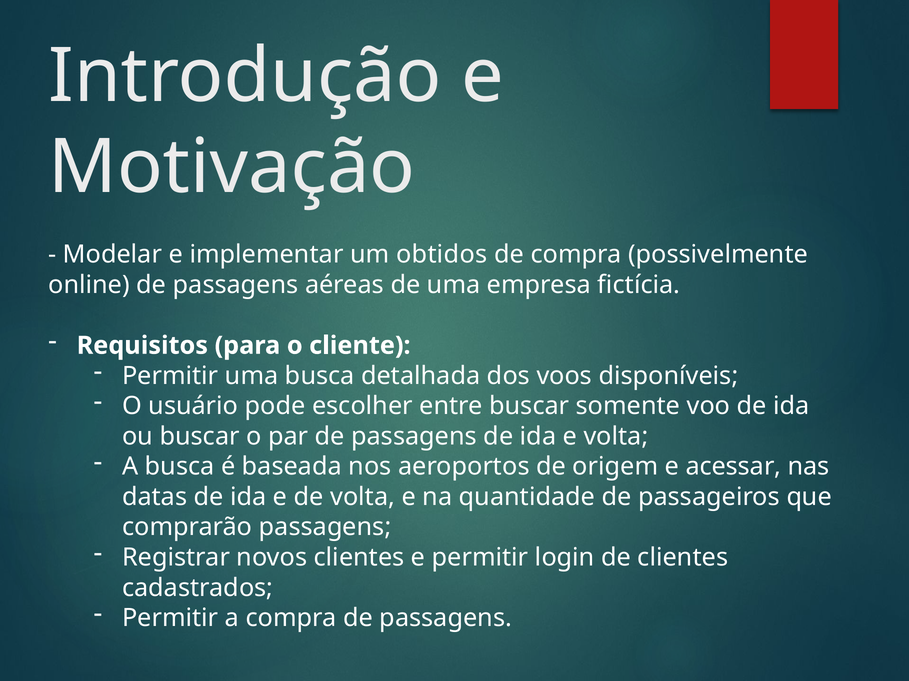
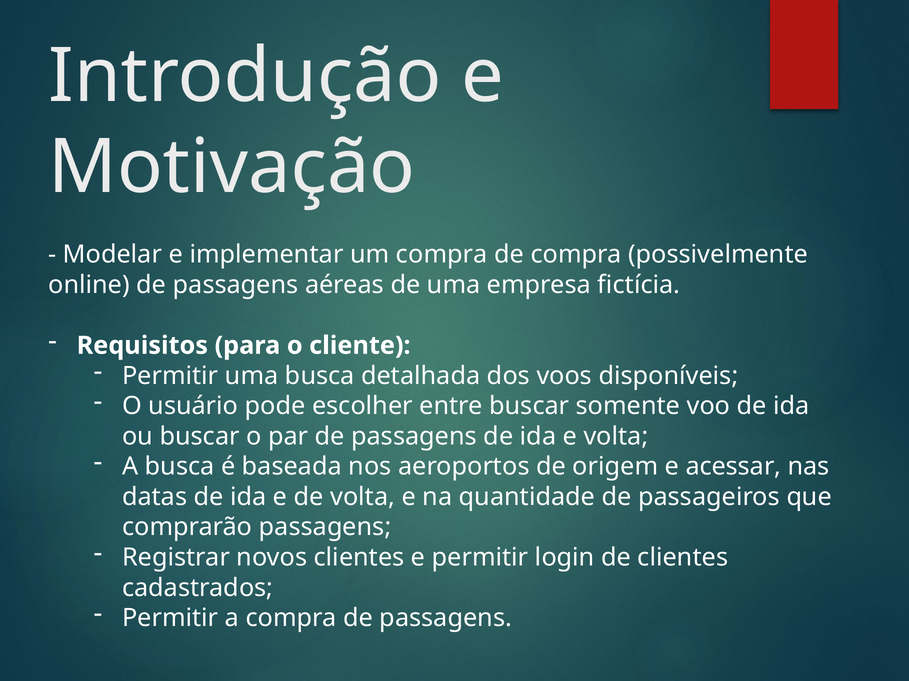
um obtidos: obtidos -> compra (442, 255)
